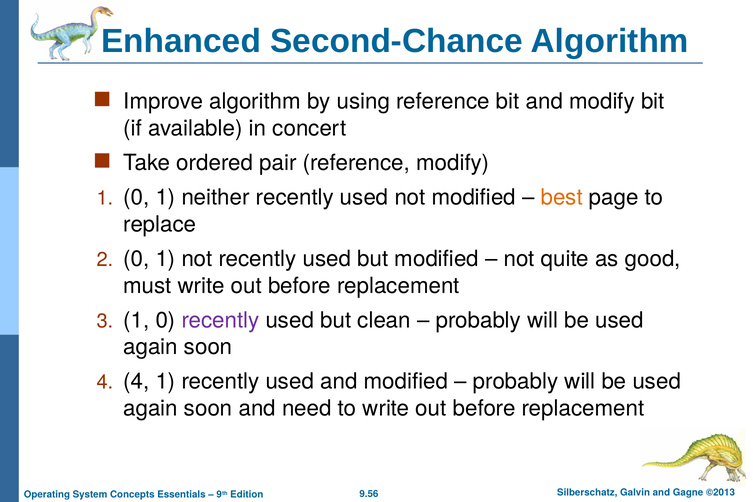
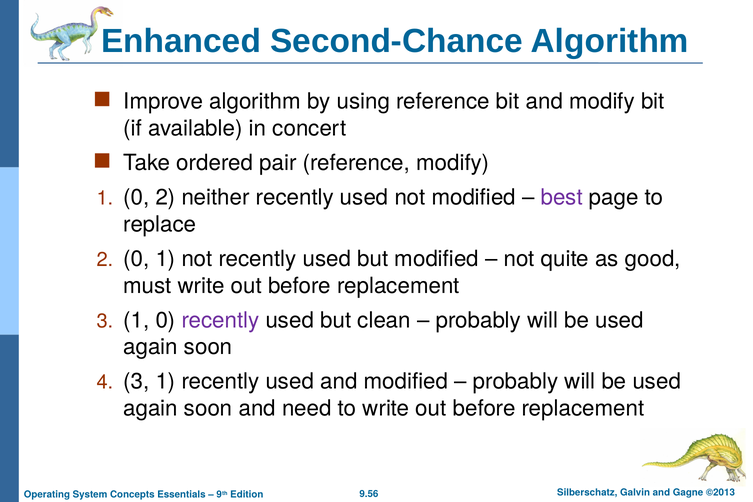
1 0 1: 1 -> 2 (165, 198)
best colour: orange -> purple (562, 198)
4: 4 -> 3 (136, 382)
